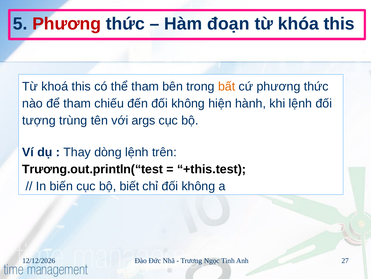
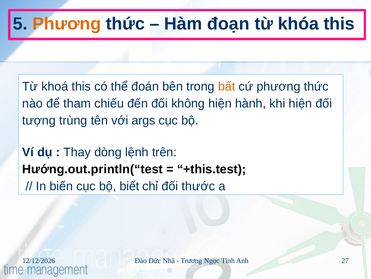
Phương colour: red -> orange (67, 24)
thể tham: tham -> đoán (145, 86)
khi lệnh: lệnh -> hiện (300, 103)
Trương.out.println(“test: Trương.out.println(“test -> Hướng.out.println(“test (93, 169)
chỉ đối không: không -> thước (198, 186)
